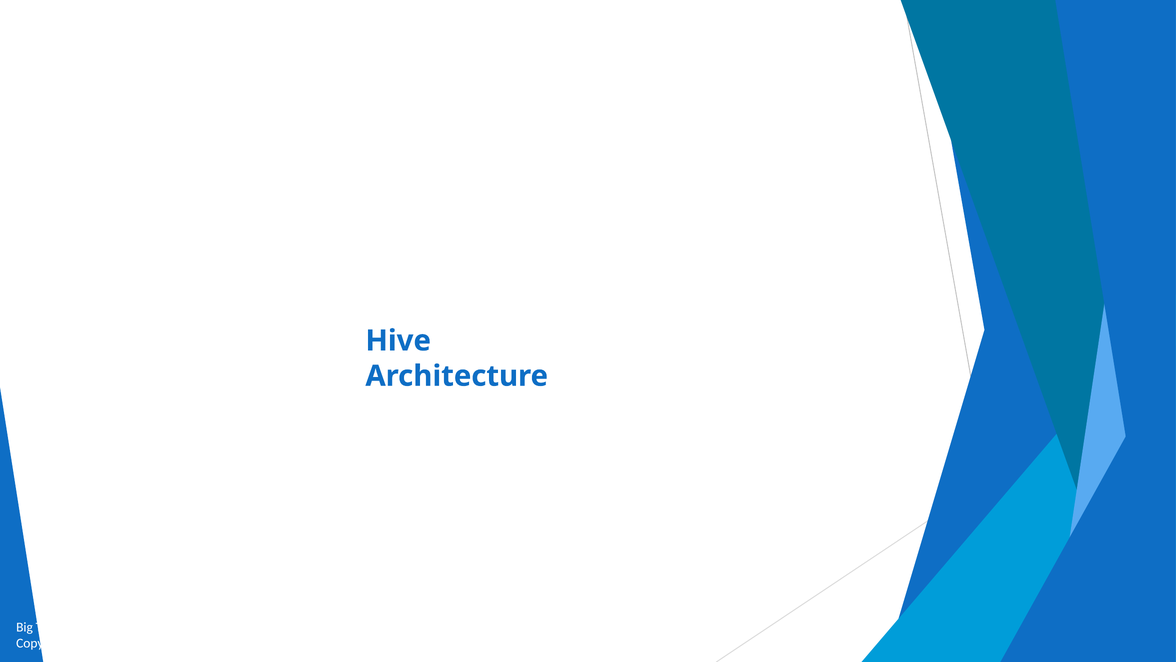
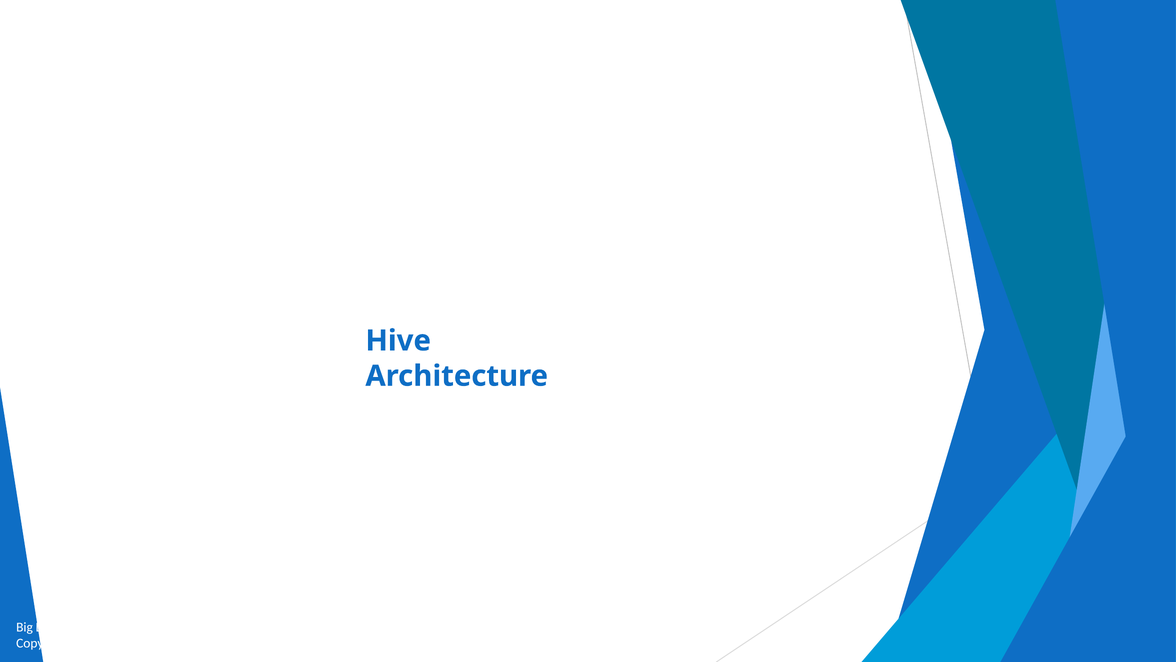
Type: Type -> Load (49, 627)
